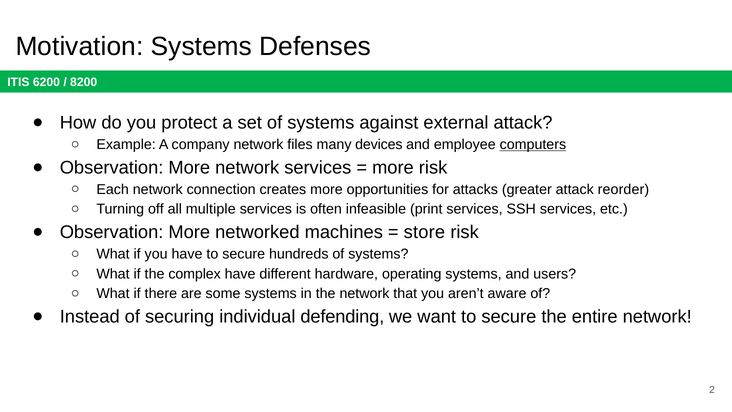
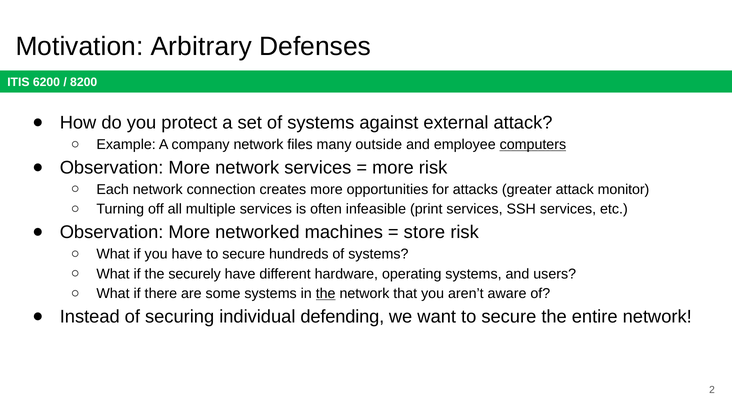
Motivation Systems: Systems -> Arbitrary (201, 47)
devices: devices -> outside (379, 144)
reorder: reorder -> monitor (624, 189)
complex: complex -> securely (195, 274)
the underline: none -> present (326, 293)
